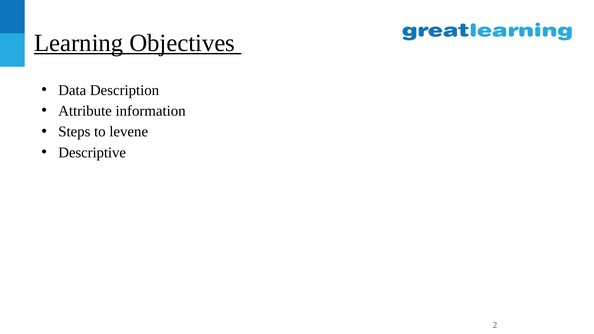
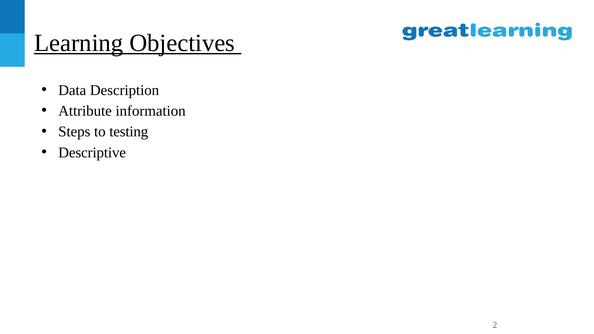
levene: levene -> testing (129, 132)
